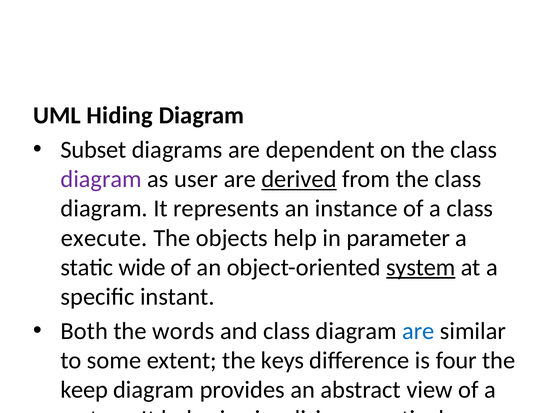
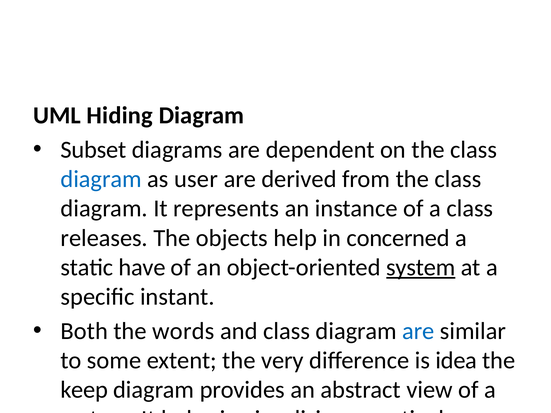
diagram colour: purple -> blue (101, 179)
derived underline: present -> none (299, 179)
execute: execute -> releases (104, 238)
parameter: parameter -> concerned (398, 238)
wide: wide -> have (142, 267)
keys: keys -> very (282, 361)
four: four -> idea (456, 361)
